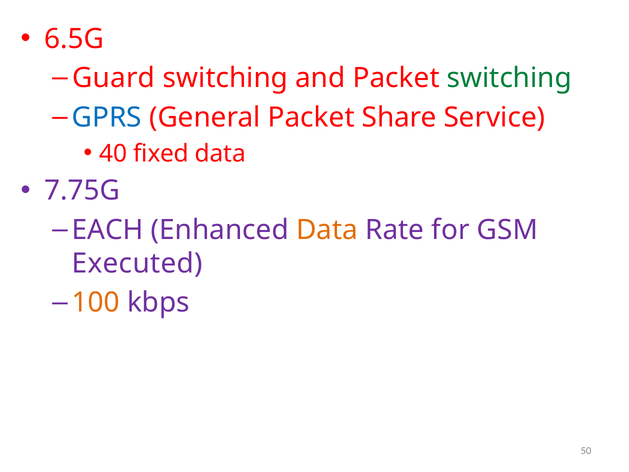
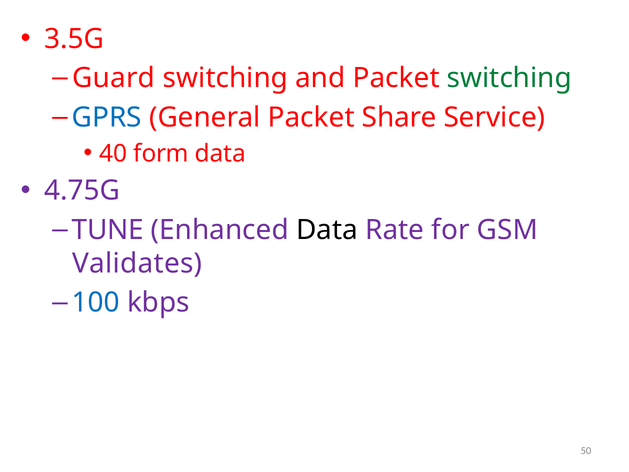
6.5G: 6.5G -> 3.5G (74, 39)
fixed: fixed -> form (161, 153)
7.75G: 7.75G -> 4.75G (82, 191)
EACH: EACH -> TUNE (108, 230)
Data colour: orange -> black (327, 230)
Executed: Executed -> Validates (137, 263)
100 colour: orange -> blue (96, 303)
